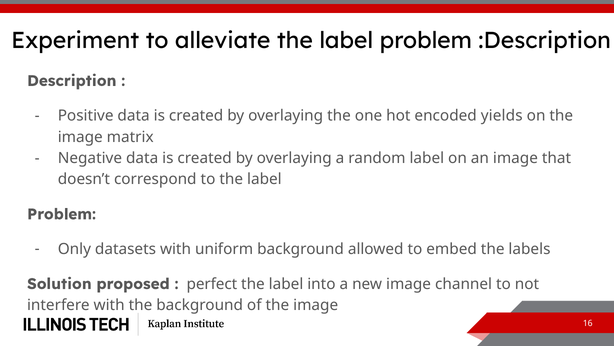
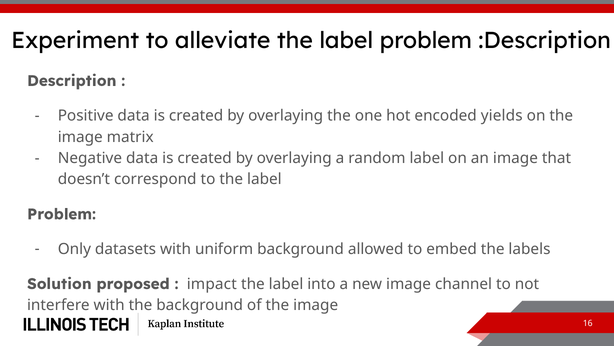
perfect: perfect -> impact (212, 283)
